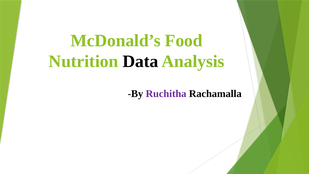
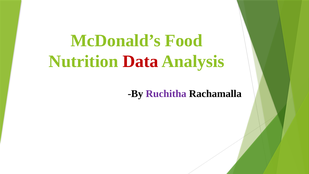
Data colour: black -> red (140, 61)
